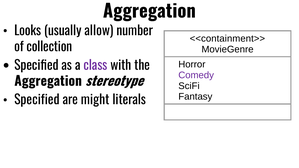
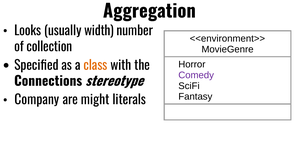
allow: allow -> width (99, 31)
<<containment>>: <<containment>> -> <<environment>> (227, 39)
class colour: purple -> orange (95, 66)
Aggregation: Aggregation -> Connections (48, 81)
Specified: Specified -> Company (37, 100)
